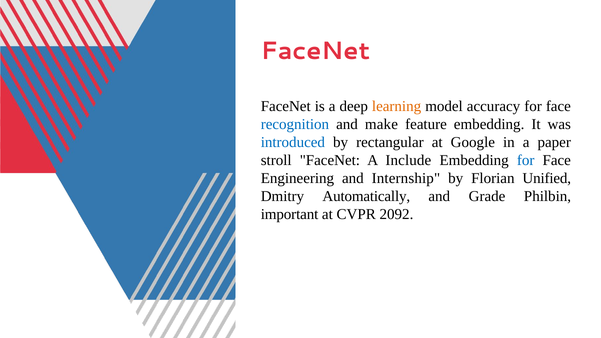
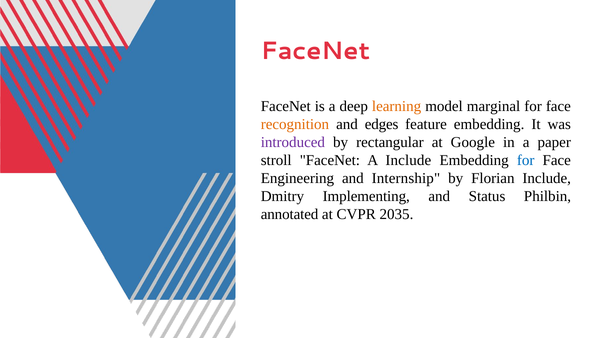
accuracy: accuracy -> marginal (494, 106)
recognition colour: blue -> orange (295, 124)
make: make -> edges (382, 124)
introduced colour: blue -> purple (293, 142)
Florian Unified: Unified -> Include (547, 178)
Automatically: Automatically -> Implementing (366, 196)
Grade: Grade -> Status (487, 196)
important: important -> annotated (290, 214)
2092: 2092 -> 2035 (396, 214)
